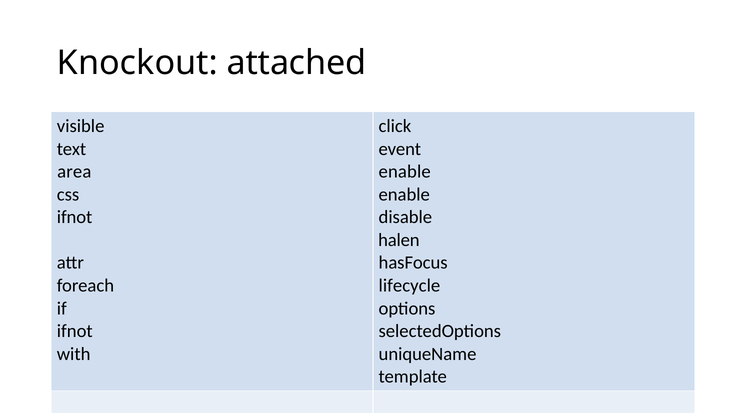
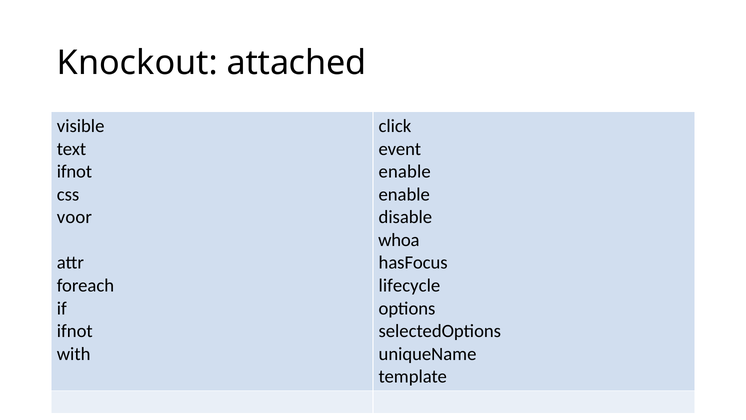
area: area -> ifnot (74, 172)
ifnot: ifnot -> voor (74, 217)
halen: halen -> whoa (399, 240)
